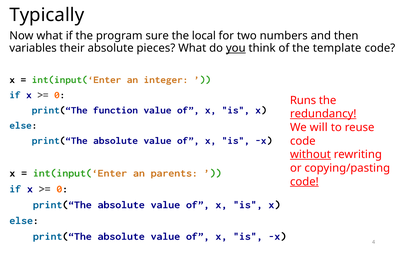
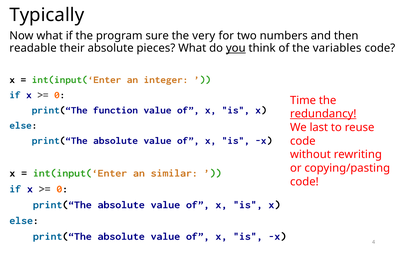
local: local -> very (204, 36)
variables: variables -> readable (33, 48)
template: template -> variables (337, 48)
Runs: Runs -> Time (303, 100)
will: will -> last (319, 128)
without underline: present -> none (310, 155)
parents: parents -> similar (174, 173)
code underline: present -> none (304, 182)
